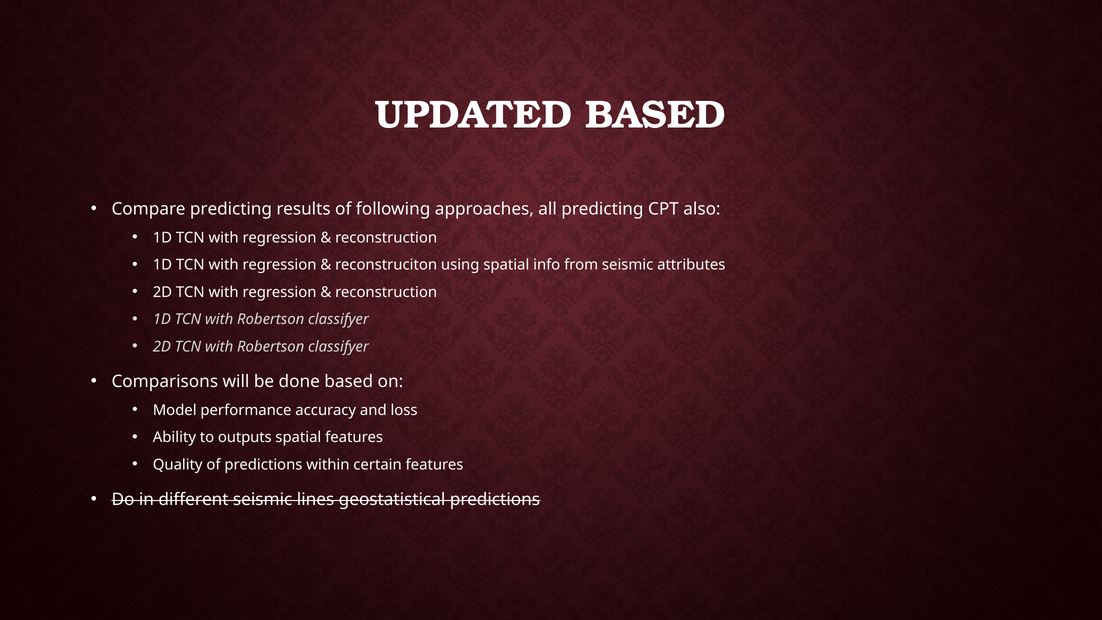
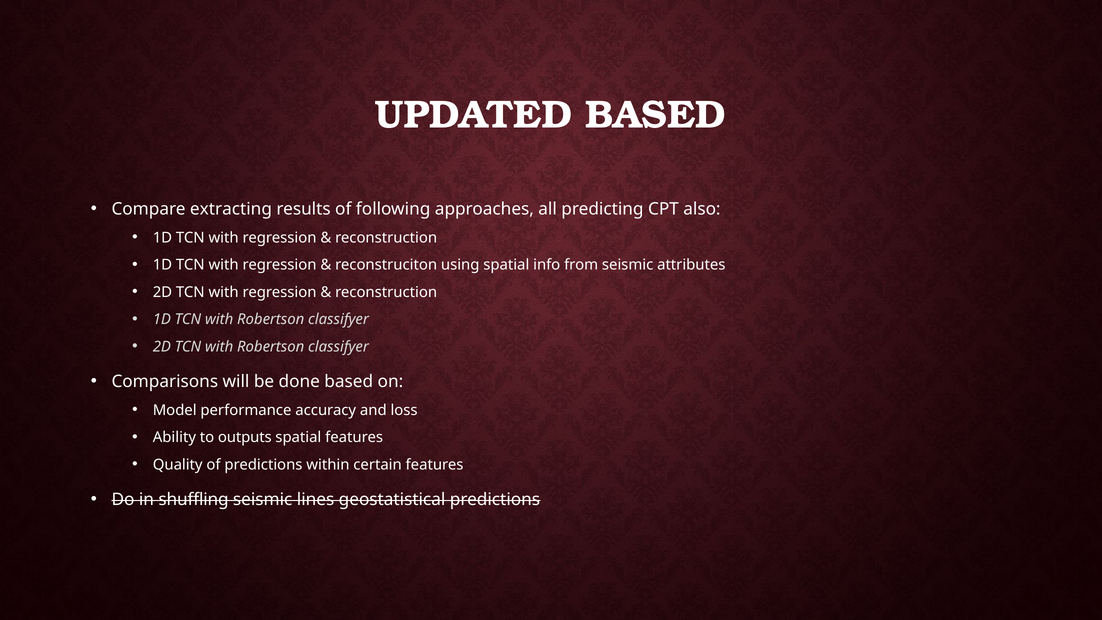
Compare predicting: predicting -> extracting (231, 209)
different: different -> shuffling (194, 500)
